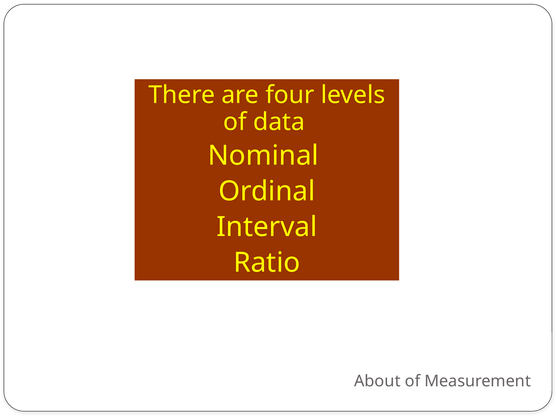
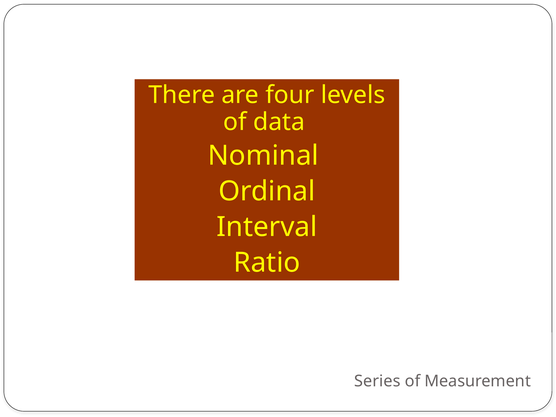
About: About -> Series (377, 381)
